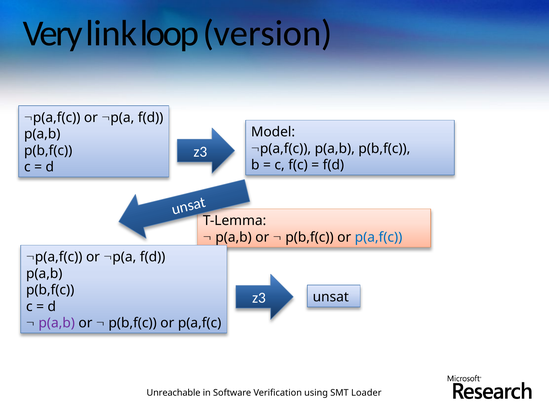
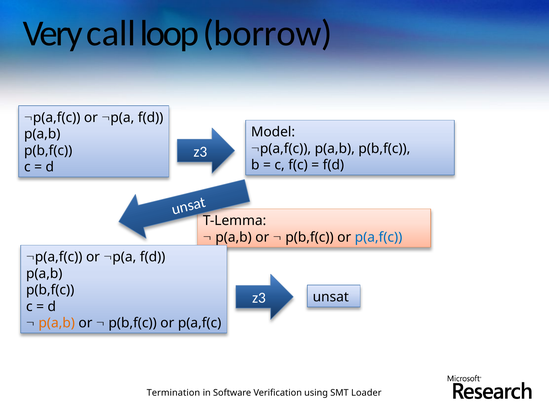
link: link -> call (111, 33)
version: version -> borrow (268, 33)
p(a,b colour: purple -> orange (57, 323)
Unreachable: Unreachable -> Termination (173, 392)
